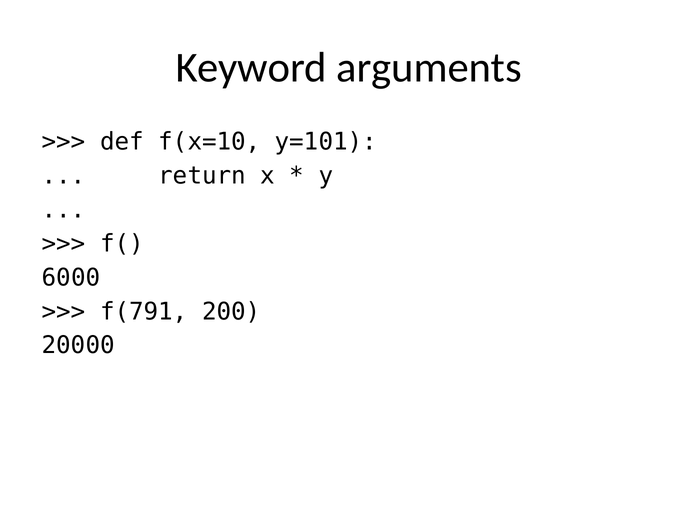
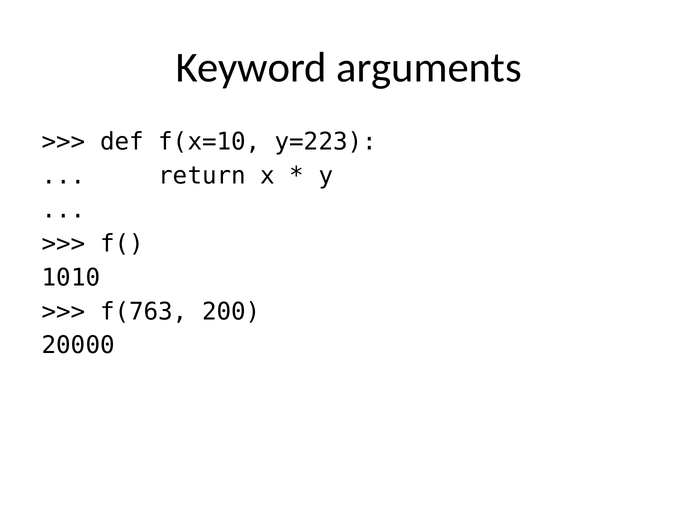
y=101: y=101 -> y=223 (326, 142)
6000: 6000 -> 1010 (71, 277)
f(791: f(791 -> f(763 (144, 311)
